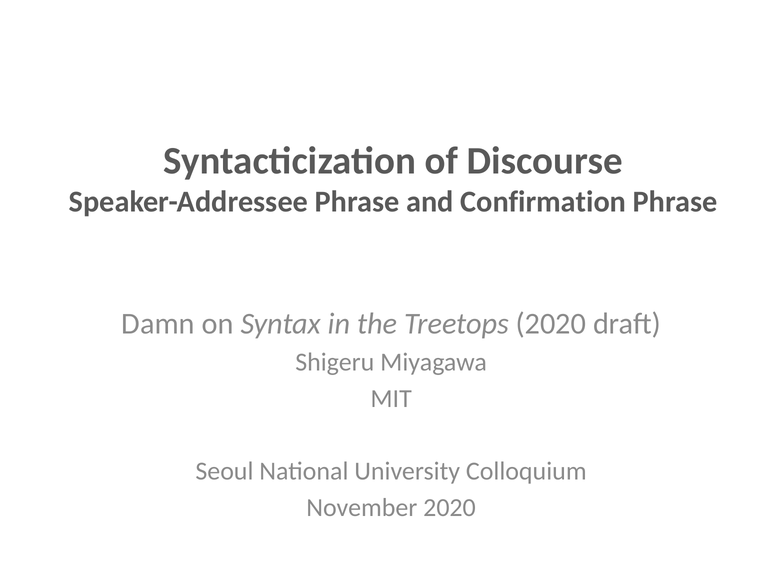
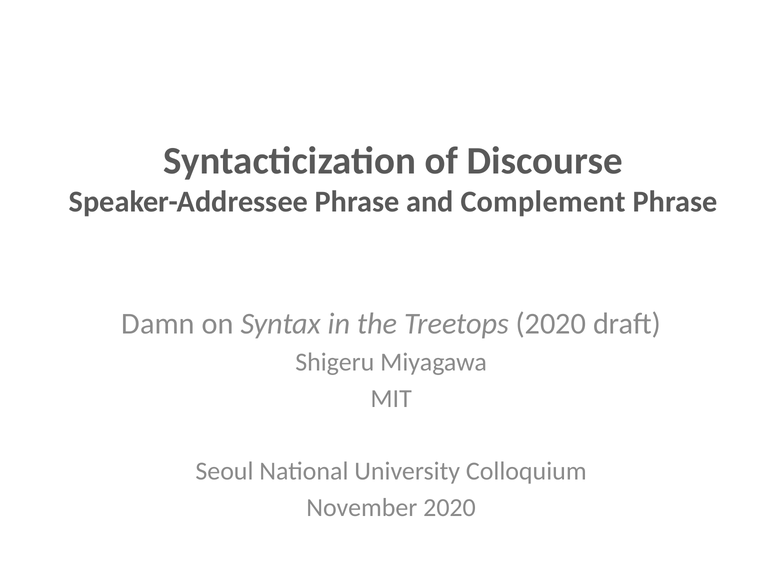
Confirmation: Confirmation -> Complement (543, 202)
